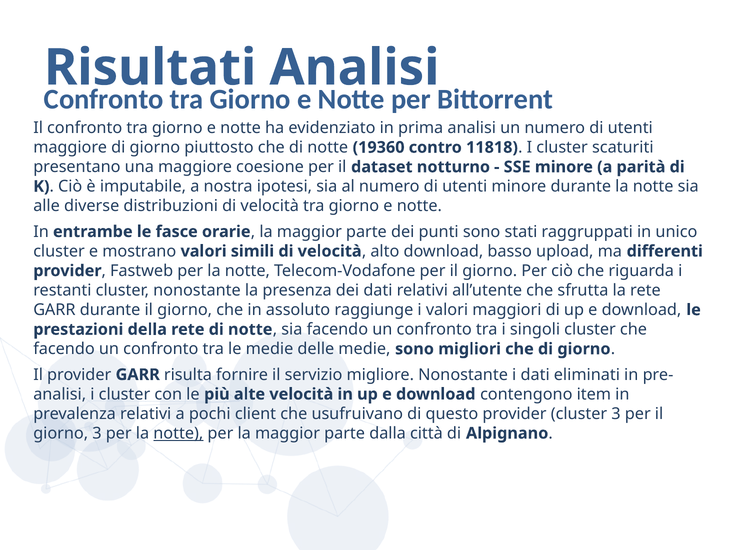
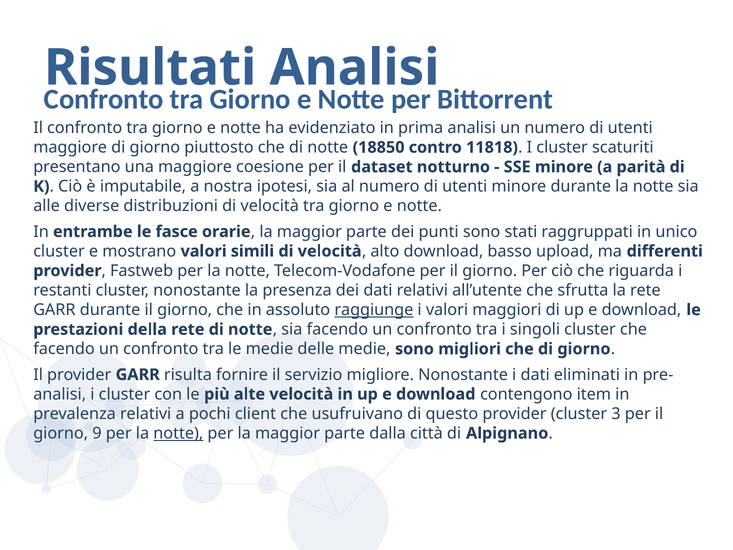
19360: 19360 -> 18850 (379, 147)
raggiunge underline: none -> present (374, 310)
giorno 3: 3 -> 9 (97, 433)
